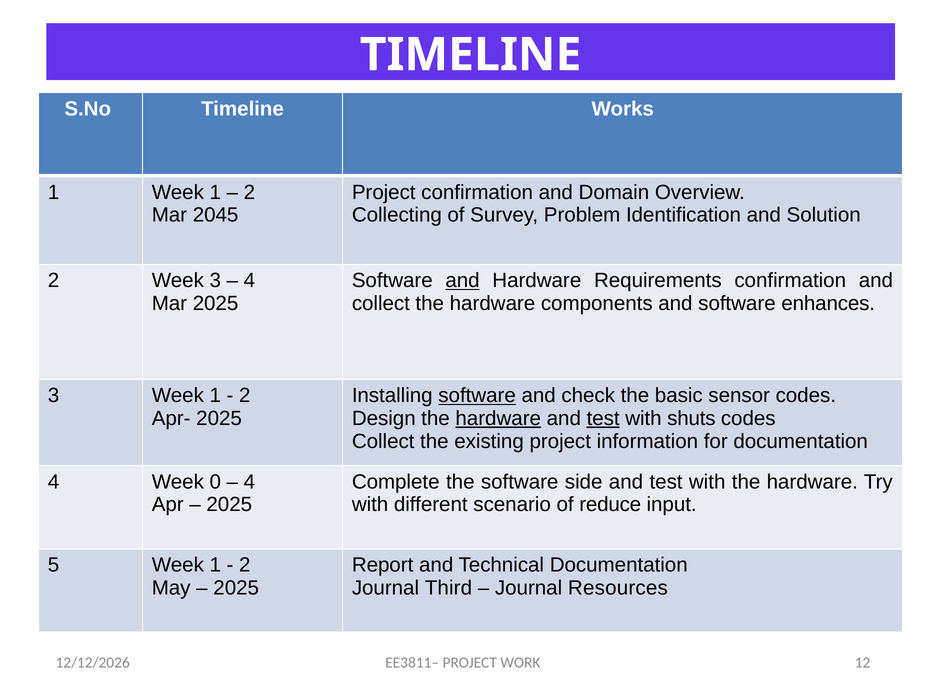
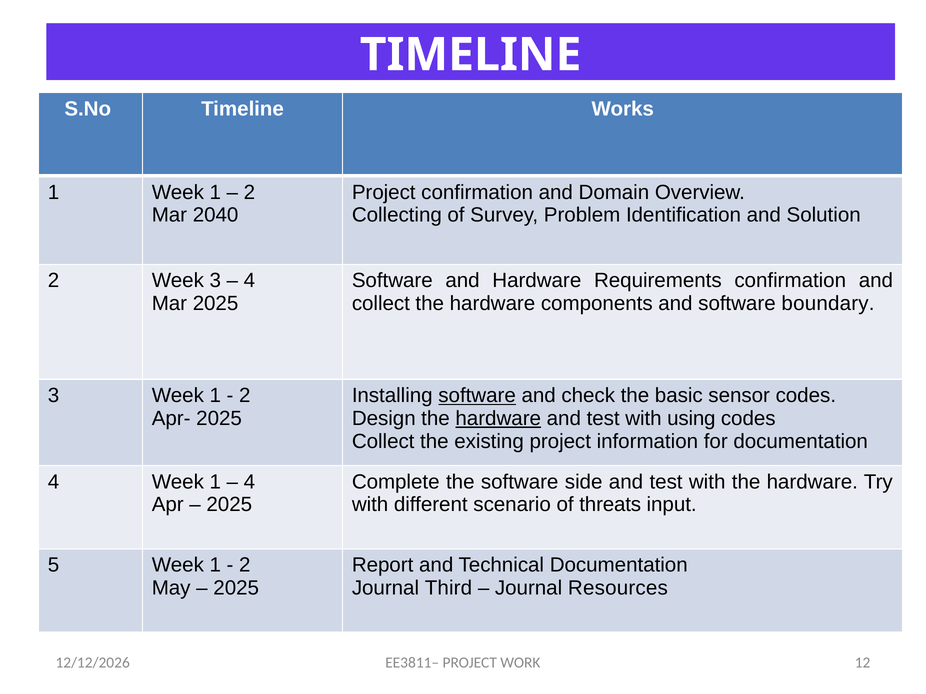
2045: 2045 -> 2040 (216, 215)
and underline: present -> none (463, 281)
enhances: enhances -> boundary (828, 304)
test underline: present -> none (603, 419)
shuts: shuts -> using (691, 419)
4 Week 0: 0 -> 1 (215, 482)
reduce: reduce -> threats (610, 505)
